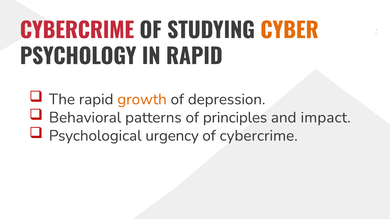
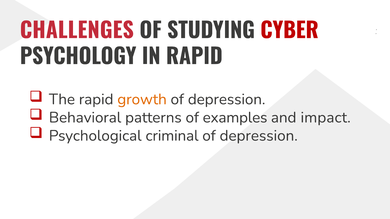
CYBERCRIME: CYBERCRIME -> CHALLENGES (77, 31)
CYBER colour: orange -> red (289, 31)
principles: principles -> examples (235, 118)
urgency: urgency -> criminal (172, 136)
cybercrime: cybercrime -> depression (259, 136)
